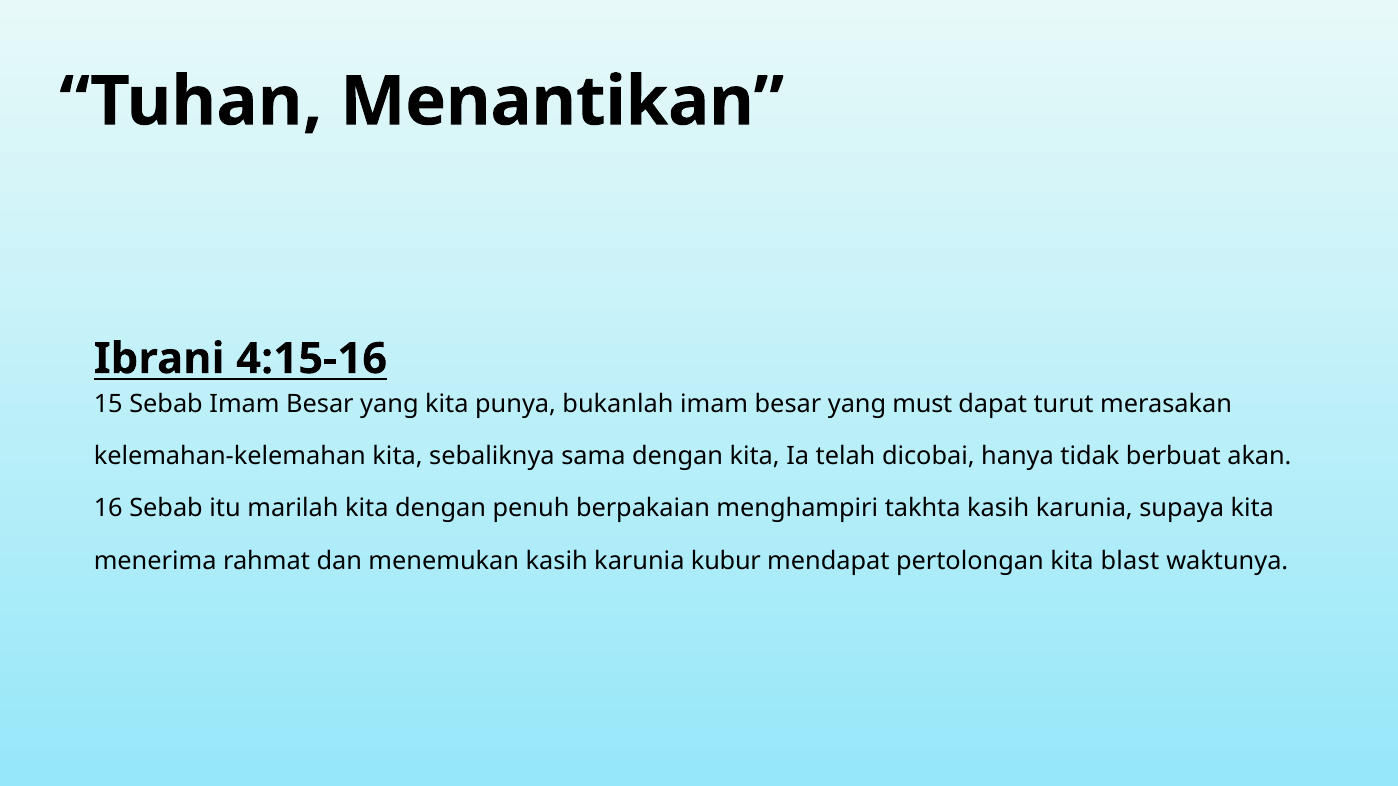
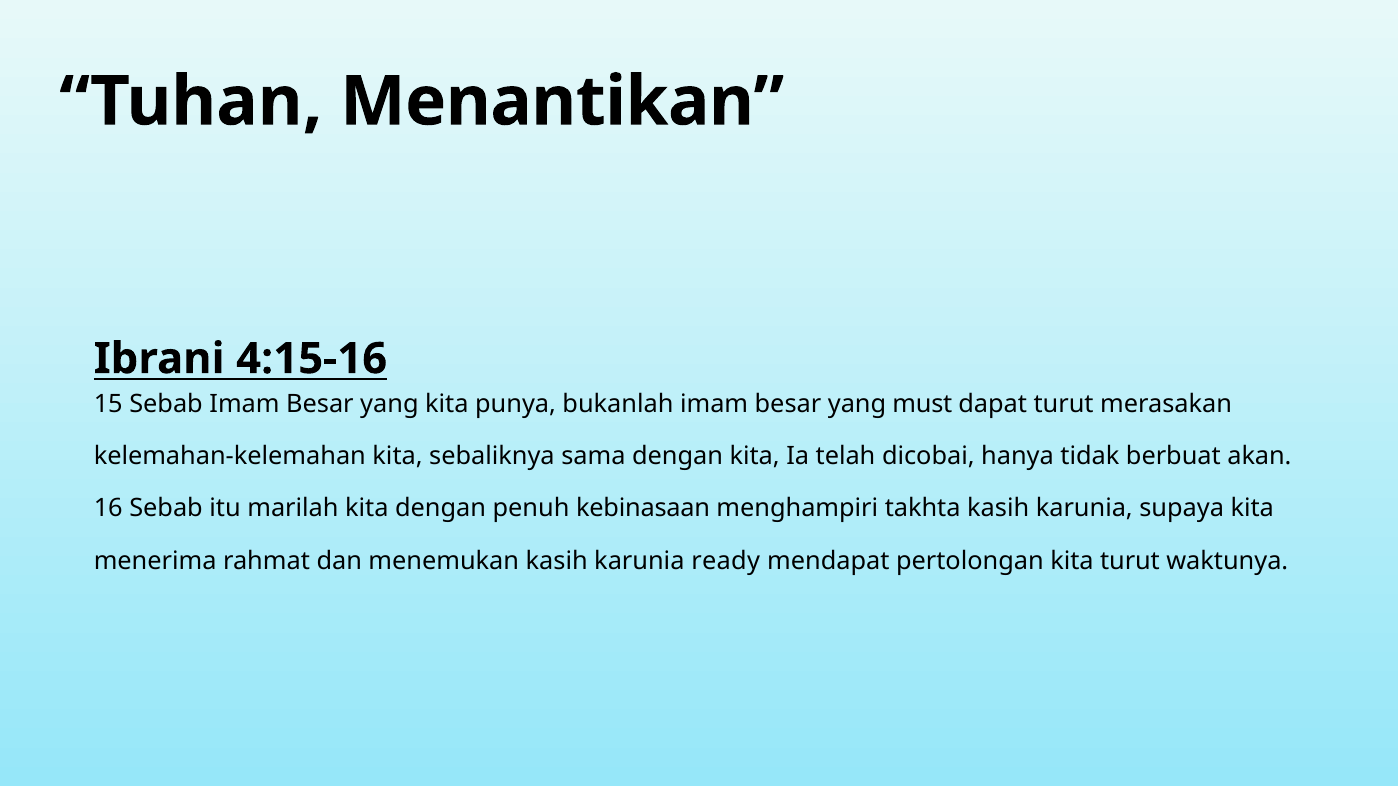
berpakaian: berpakaian -> kebinasaan (643, 509)
kubur: kubur -> ready (726, 561)
kita blast: blast -> turut (1130, 561)
